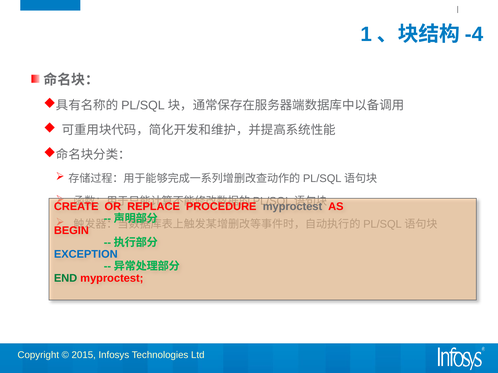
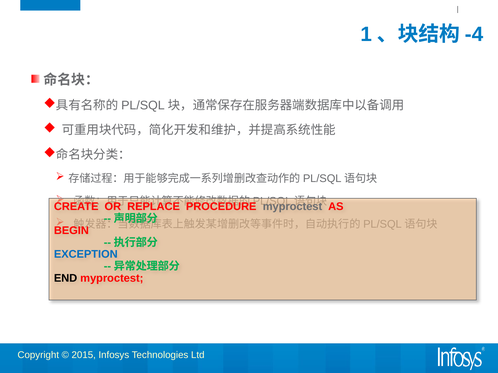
END colour: green -> black (66, 279)
